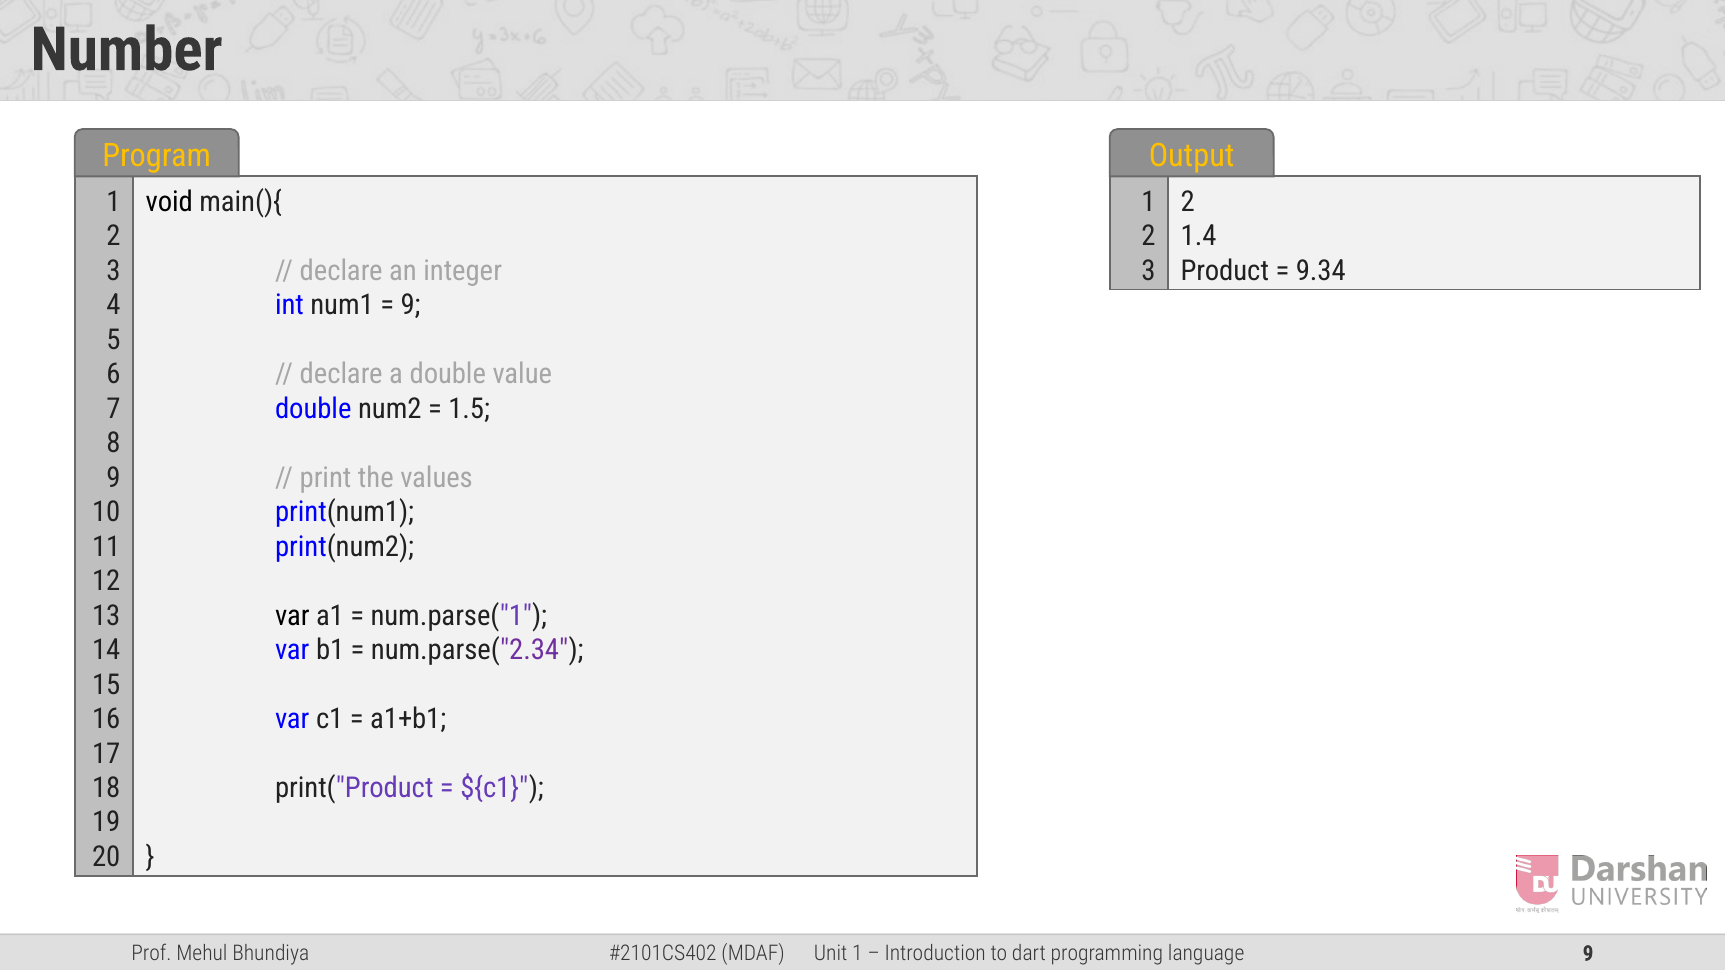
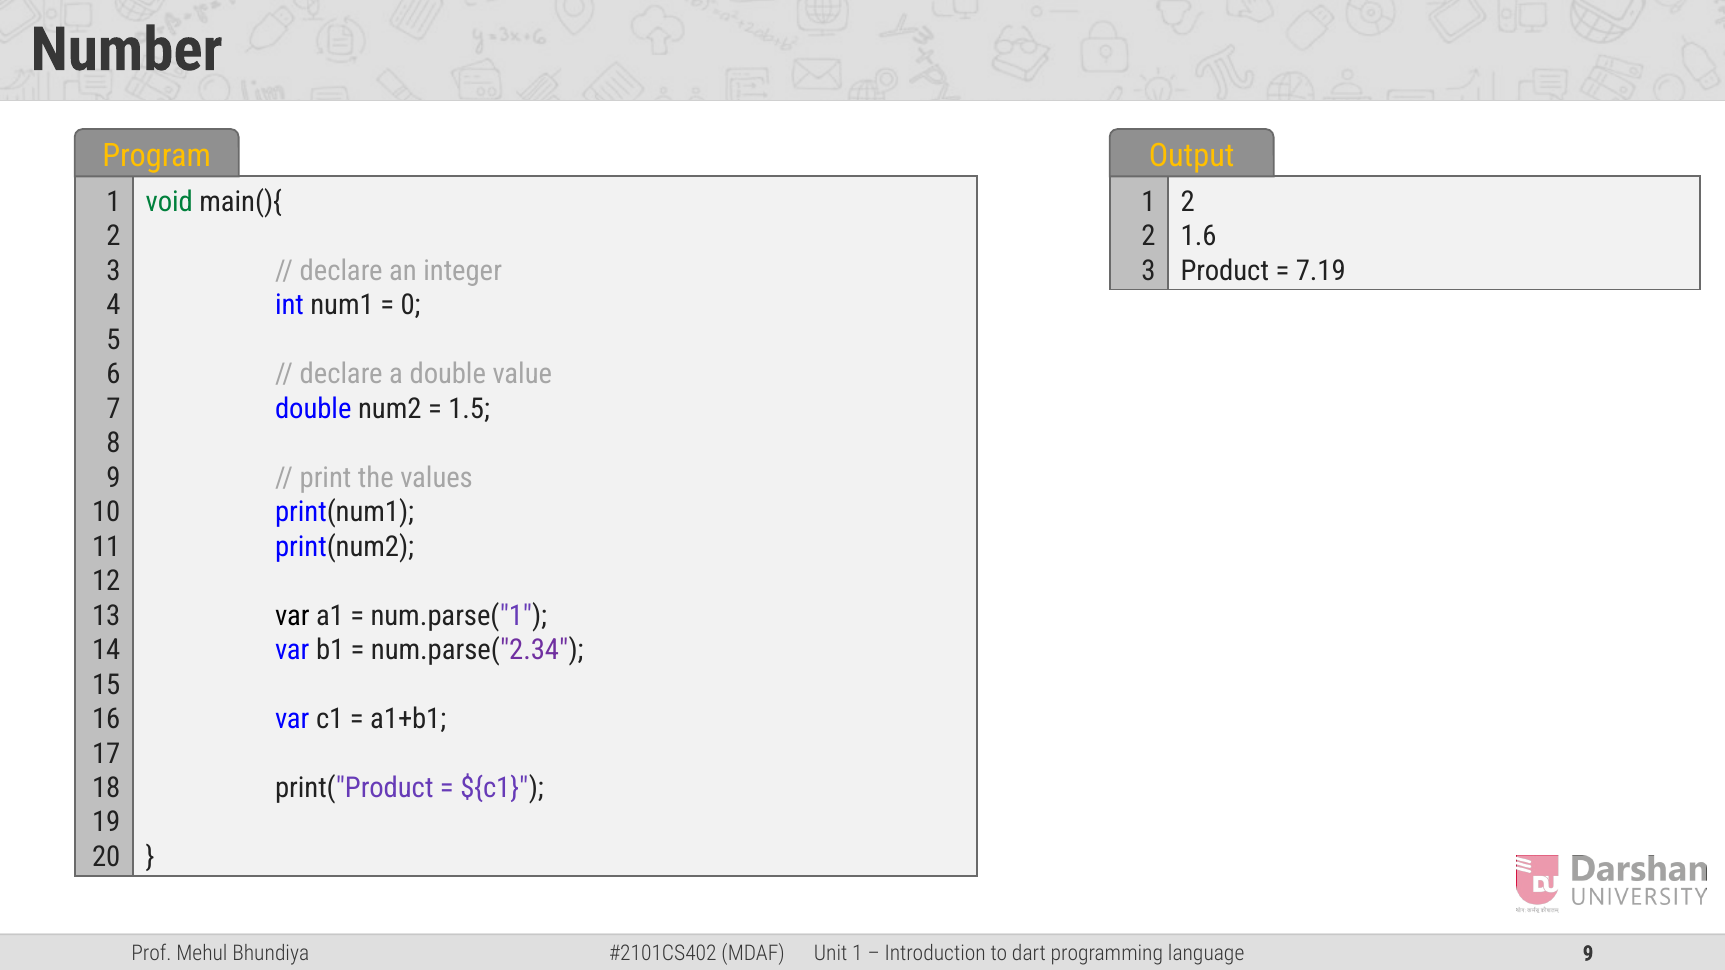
void colour: black -> green (169, 202)
1.4: 1.4 -> 1.6 (1199, 236)
9.34: 9.34 -> 7.19 (1321, 271)
9: 9 -> 0 (411, 305)
